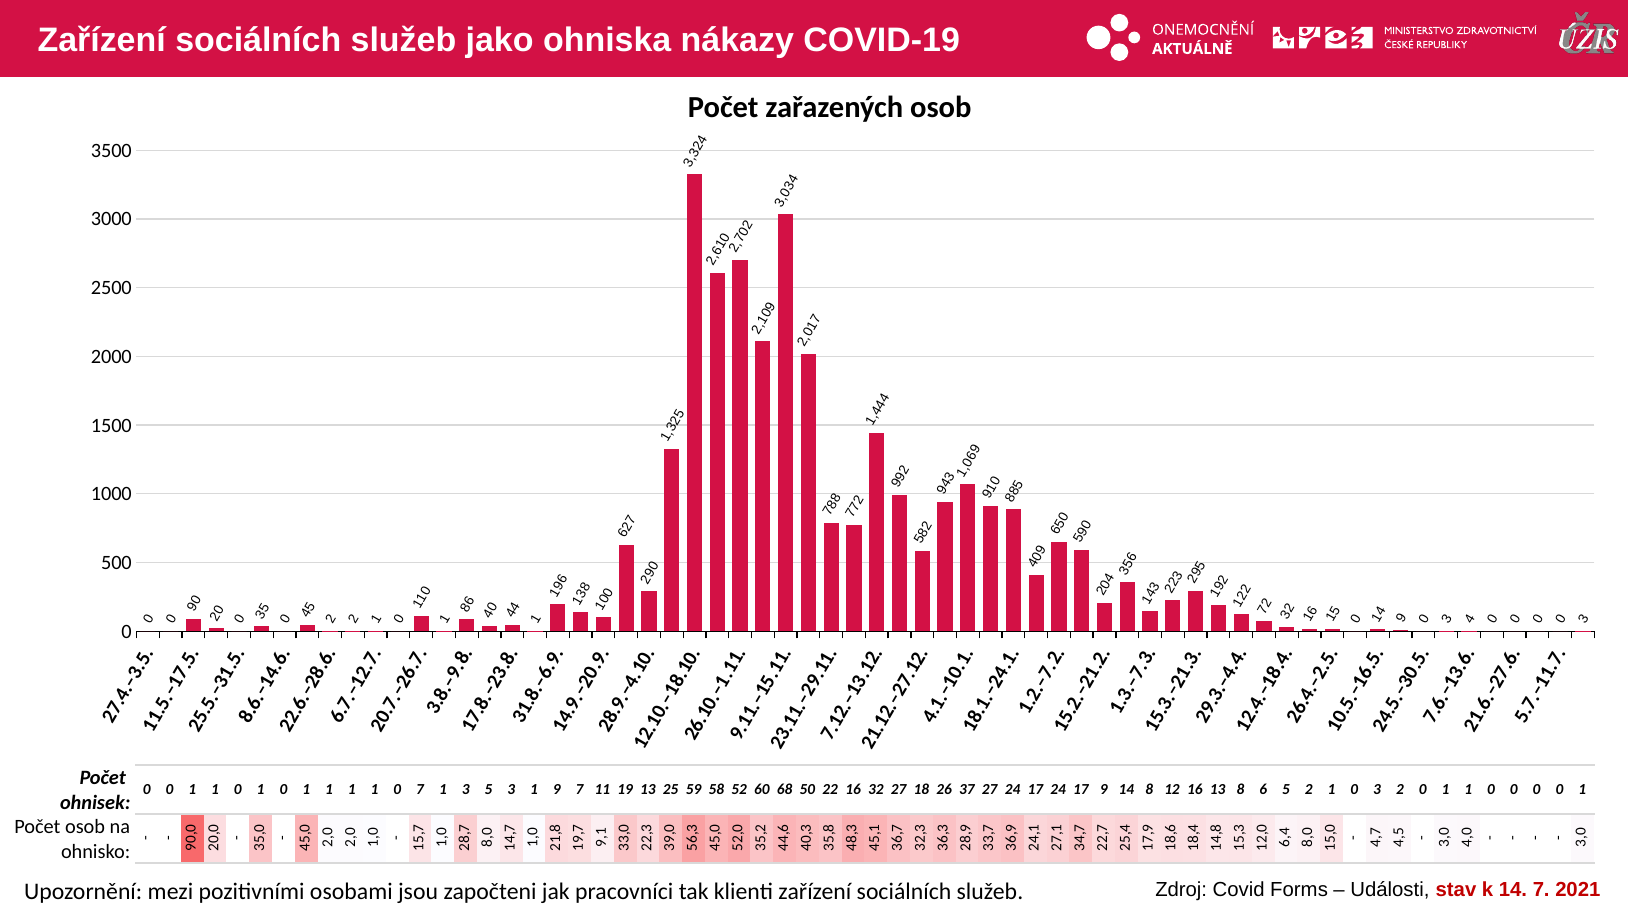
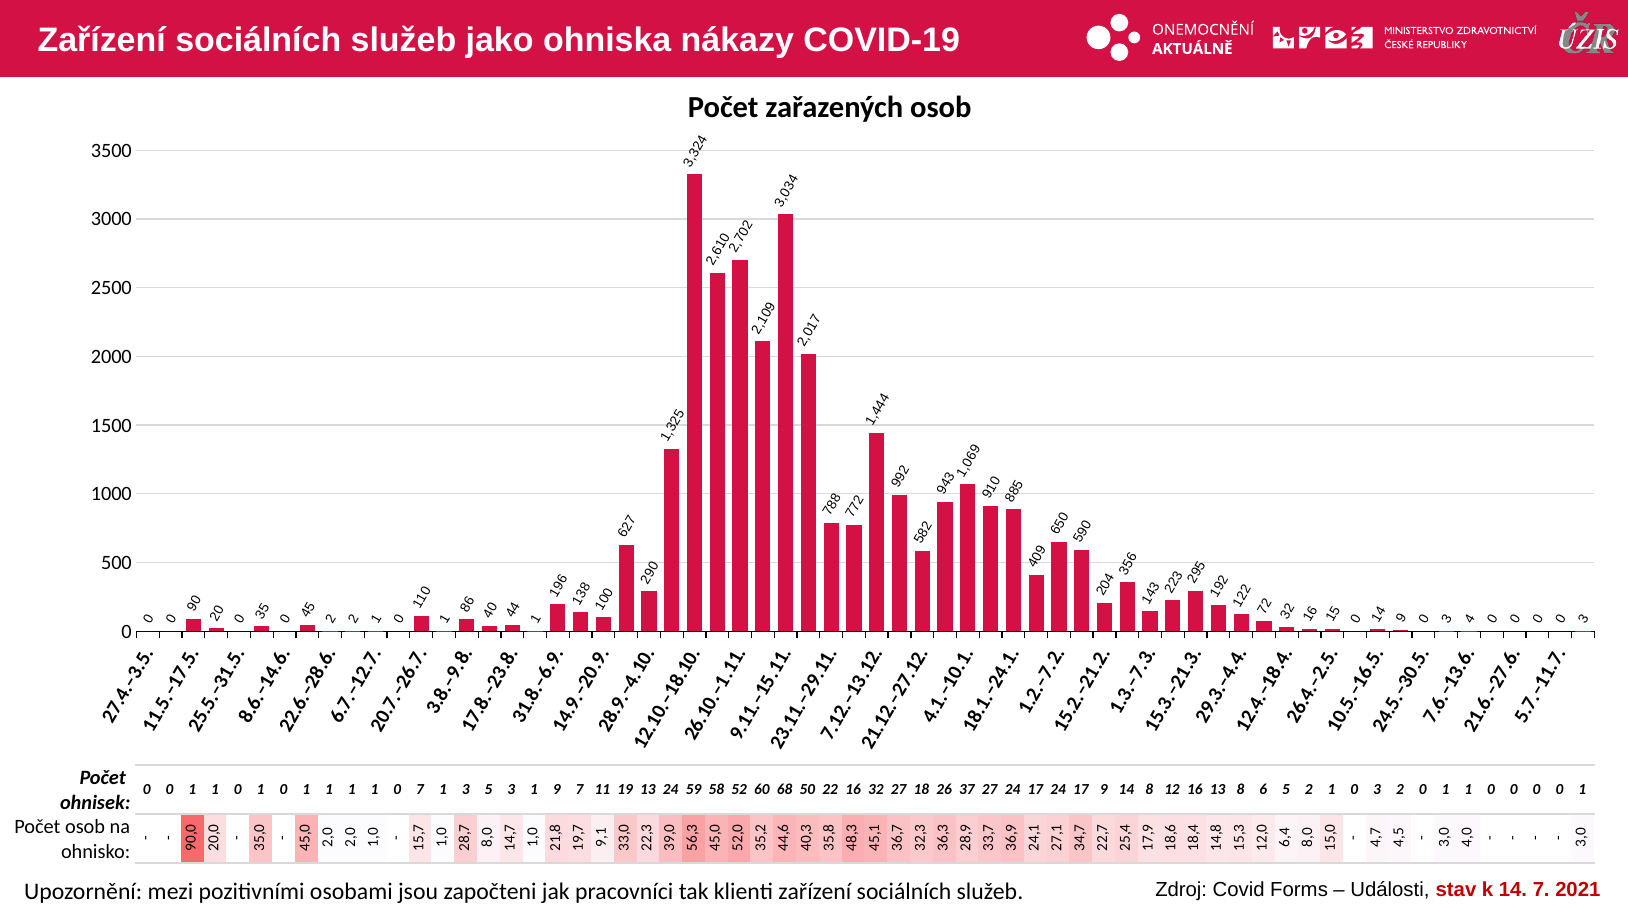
13 25: 25 -> 24 (671, 789)
